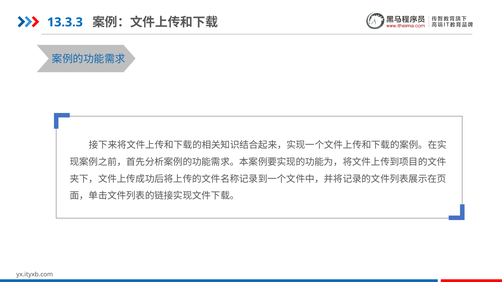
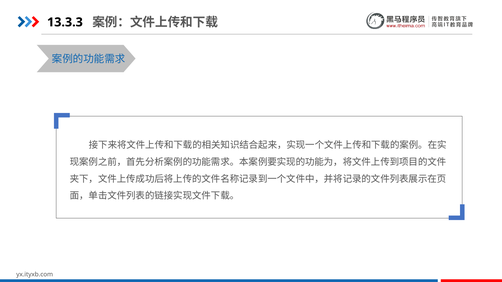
13.3.3 colour: blue -> black (65, 22)
